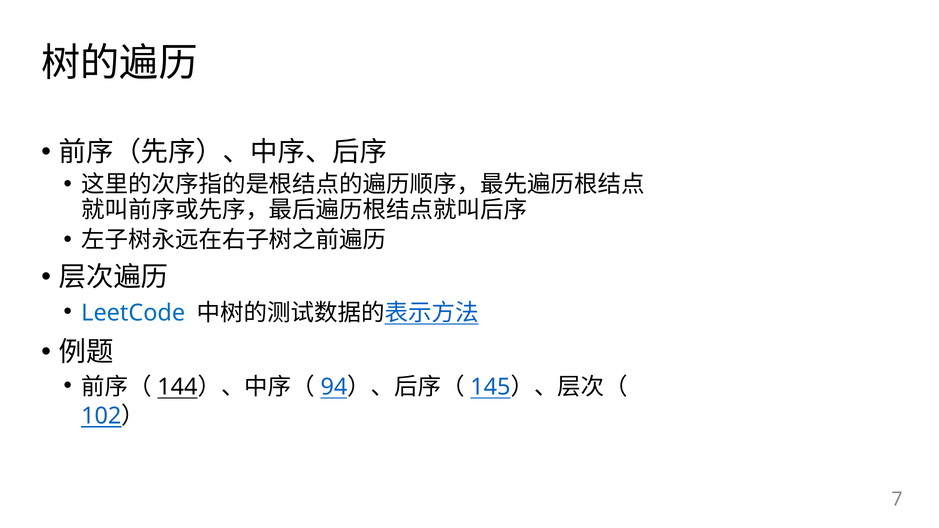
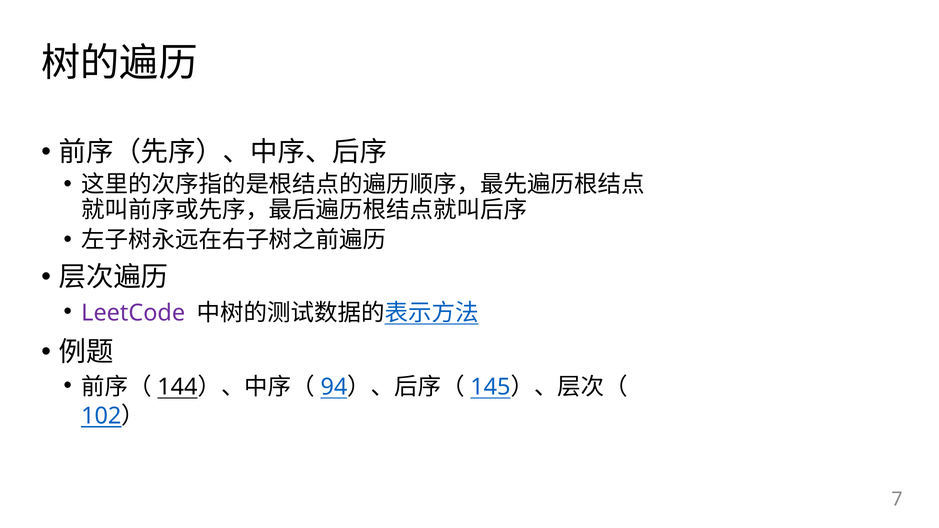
LeetCode colour: blue -> purple (133, 313)
